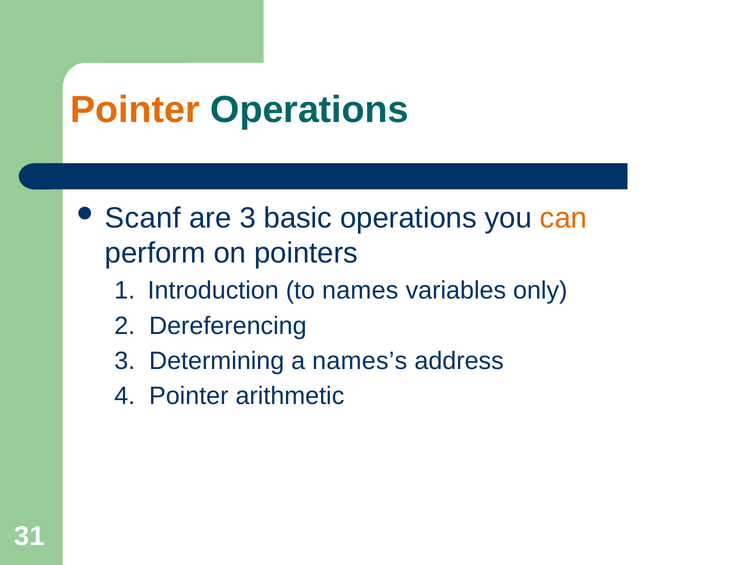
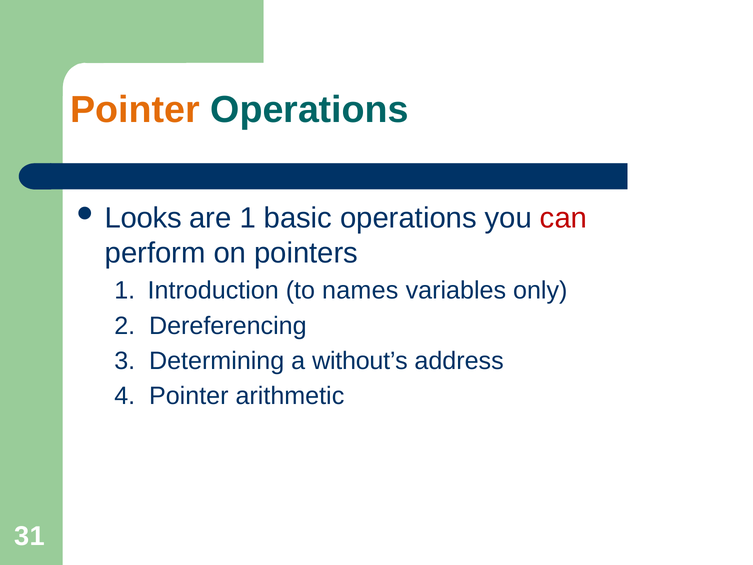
Scanf: Scanf -> Looks (143, 218)
are 3: 3 -> 1 (248, 218)
can colour: orange -> red (564, 218)
names’s: names’s -> without’s (360, 361)
